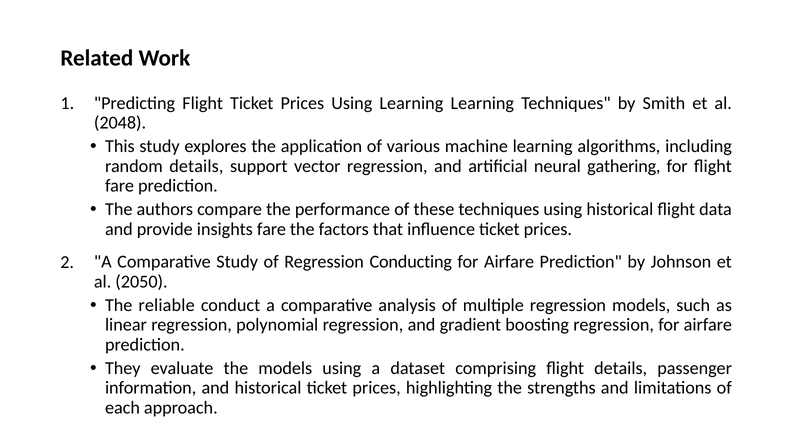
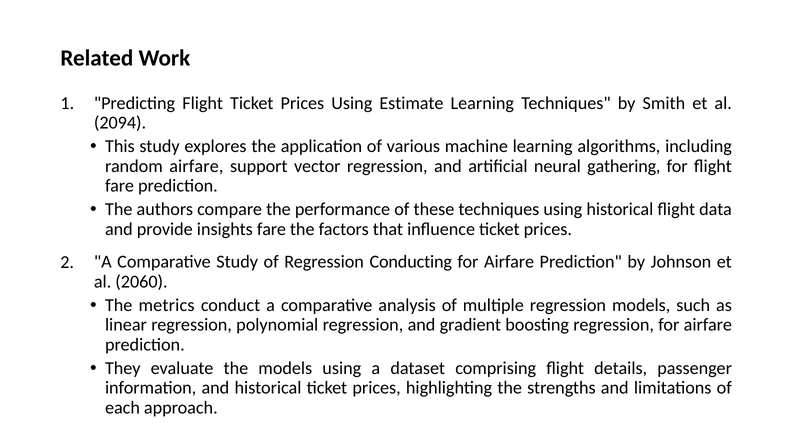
Using Learning: Learning -> Estimate (411, 103)
2048: 2048 -> 2094 (120, 123)
random details: details -> airfare (196, 166)
2050: 2050 -> 2060 (142, 282)
reliable: reliable -> metrics (167, 305)
